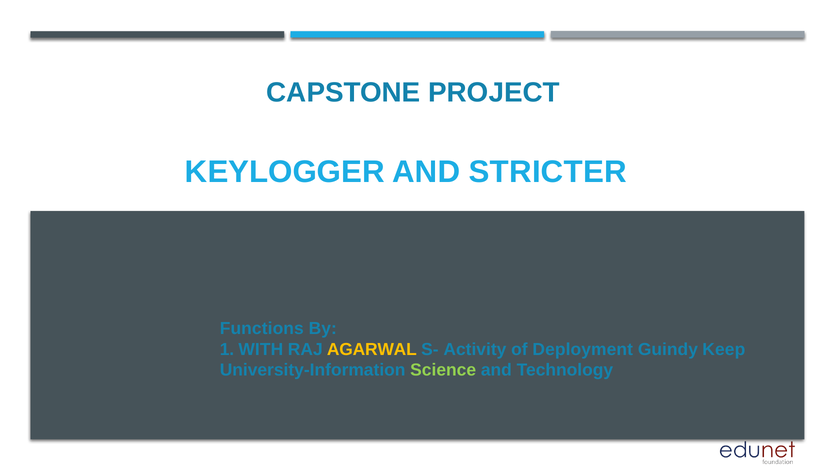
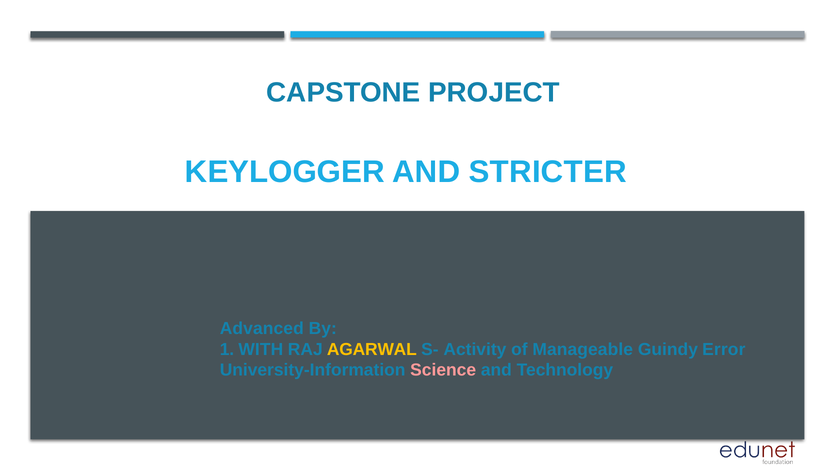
Functions: Functions -> Advanced (262, 329)
Deployment: Deployment -> Manageable (583, 350)
Keep: Keep -> Error (724, 350)
Science colour: light green -> pink (443, 371)
